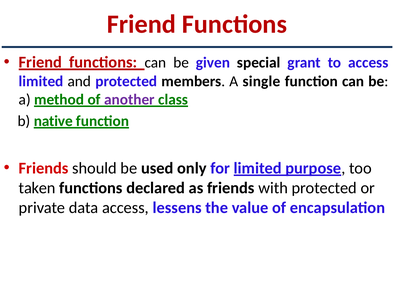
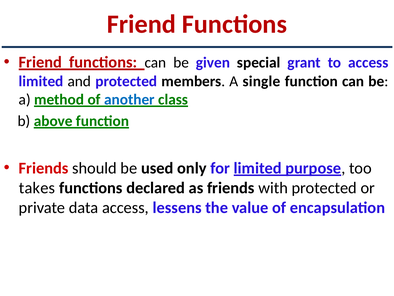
another colour: purple -> blue (129, 100)
native: native -> above (53, 121)
taken: taken -> takes (37, 188)
